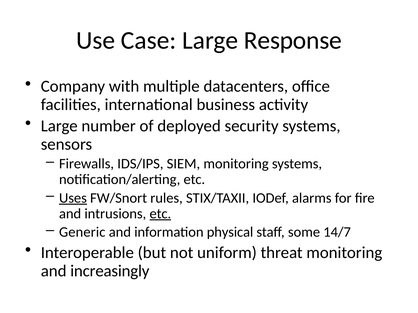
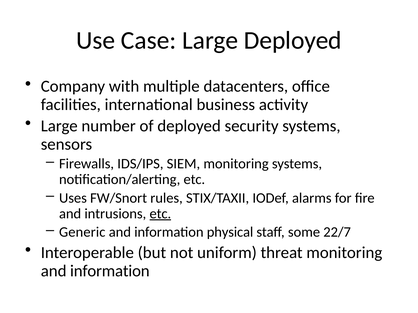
Large Response: Response -> Deployed (293, 40)
Uses underline: present -> none (73, 198)
14/7: 14/7 -> 22/7 (337, 232)
increasingly: increasingly -> information (110, 271)
